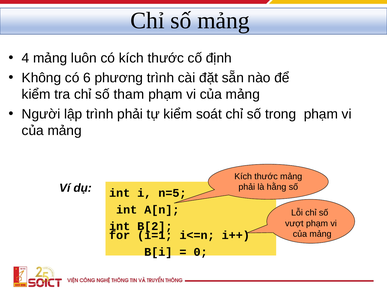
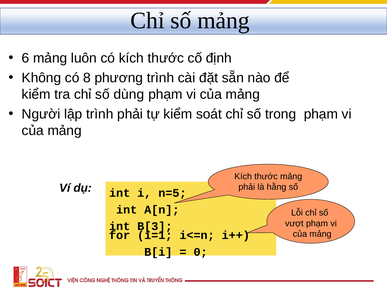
4: 4 -> 6 (26, 58)
6: 6 -> 8 (87, 78)
tham: tham -> dùng (129, 94)
B[2: B[2 -> B[3 (155, 226)
